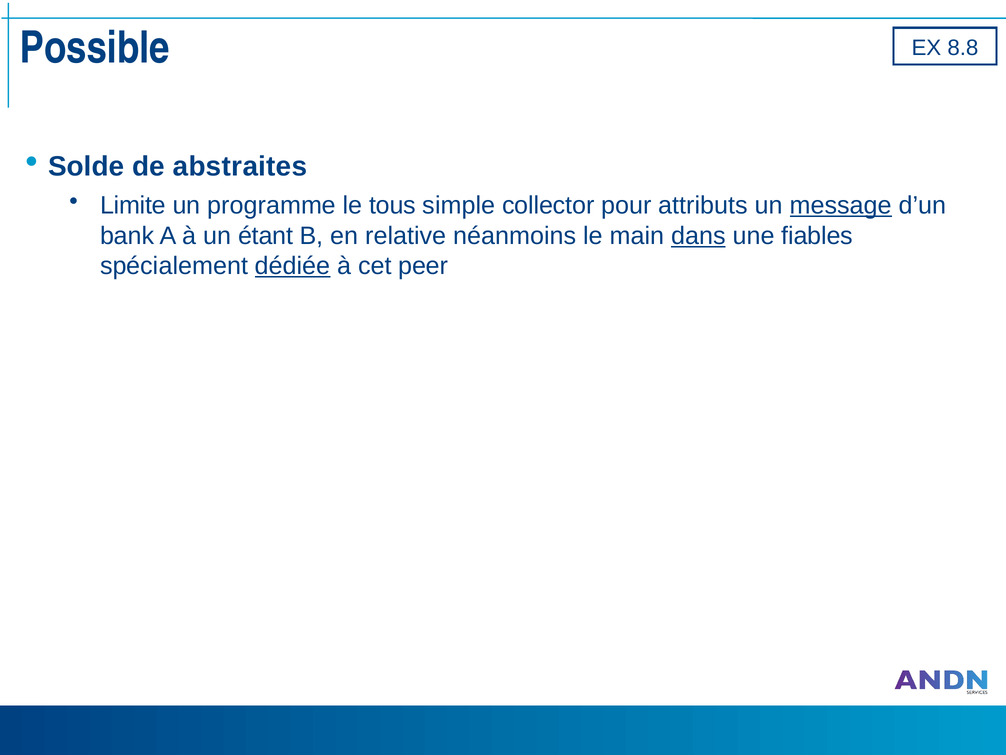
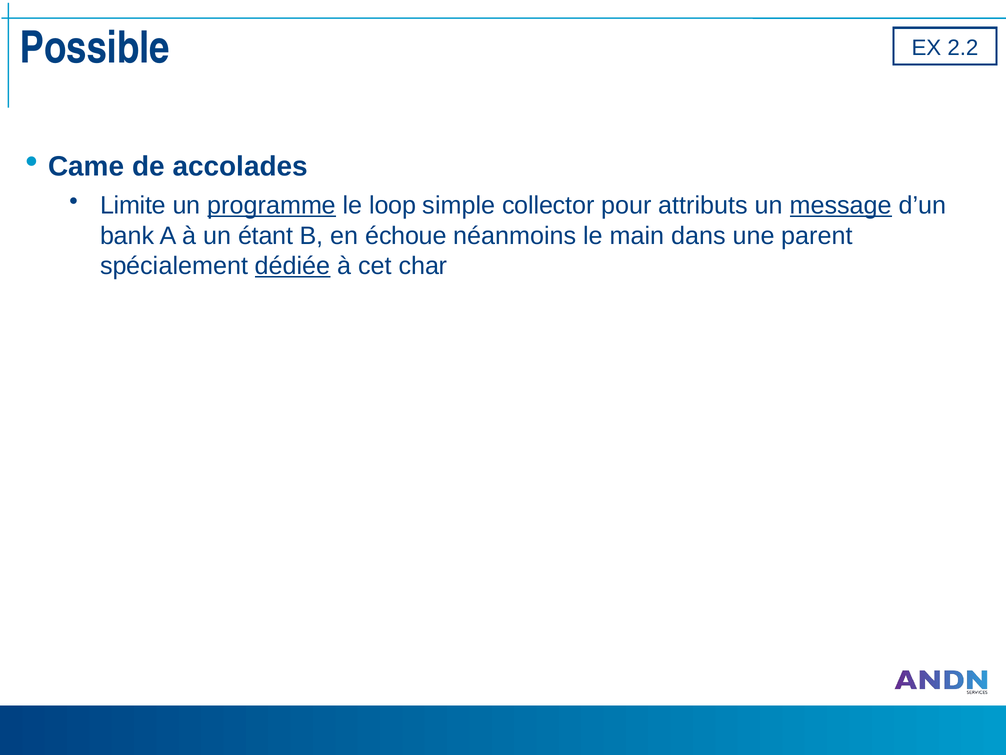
8.8: 8.8 -> 2.2 (963, 48)
Solde: Solde -> Came (86, 166)
abstraites: abstraites -> accolades (240, 166)
programme underline: none -> present (272, 205)
tous: tous -> loop (393, 205)
relative: relative -> échoue (406, 236)
dans underline: present -> none (698, 236)
fiables: fiables -> parent (817, 236)
peer: peer -> char (423, 266)
